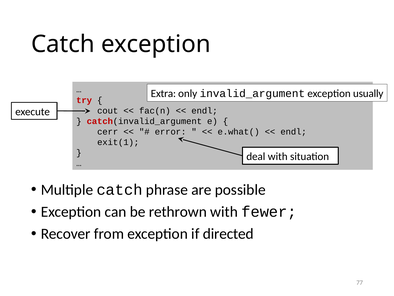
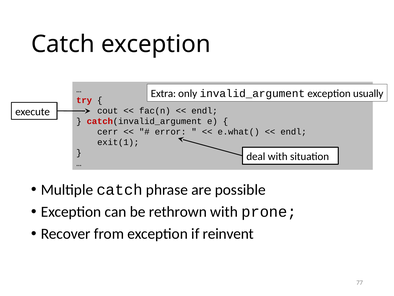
fewer: fewer -> prone (269, 211)
directed: directed -> reinvent (228, 234)
